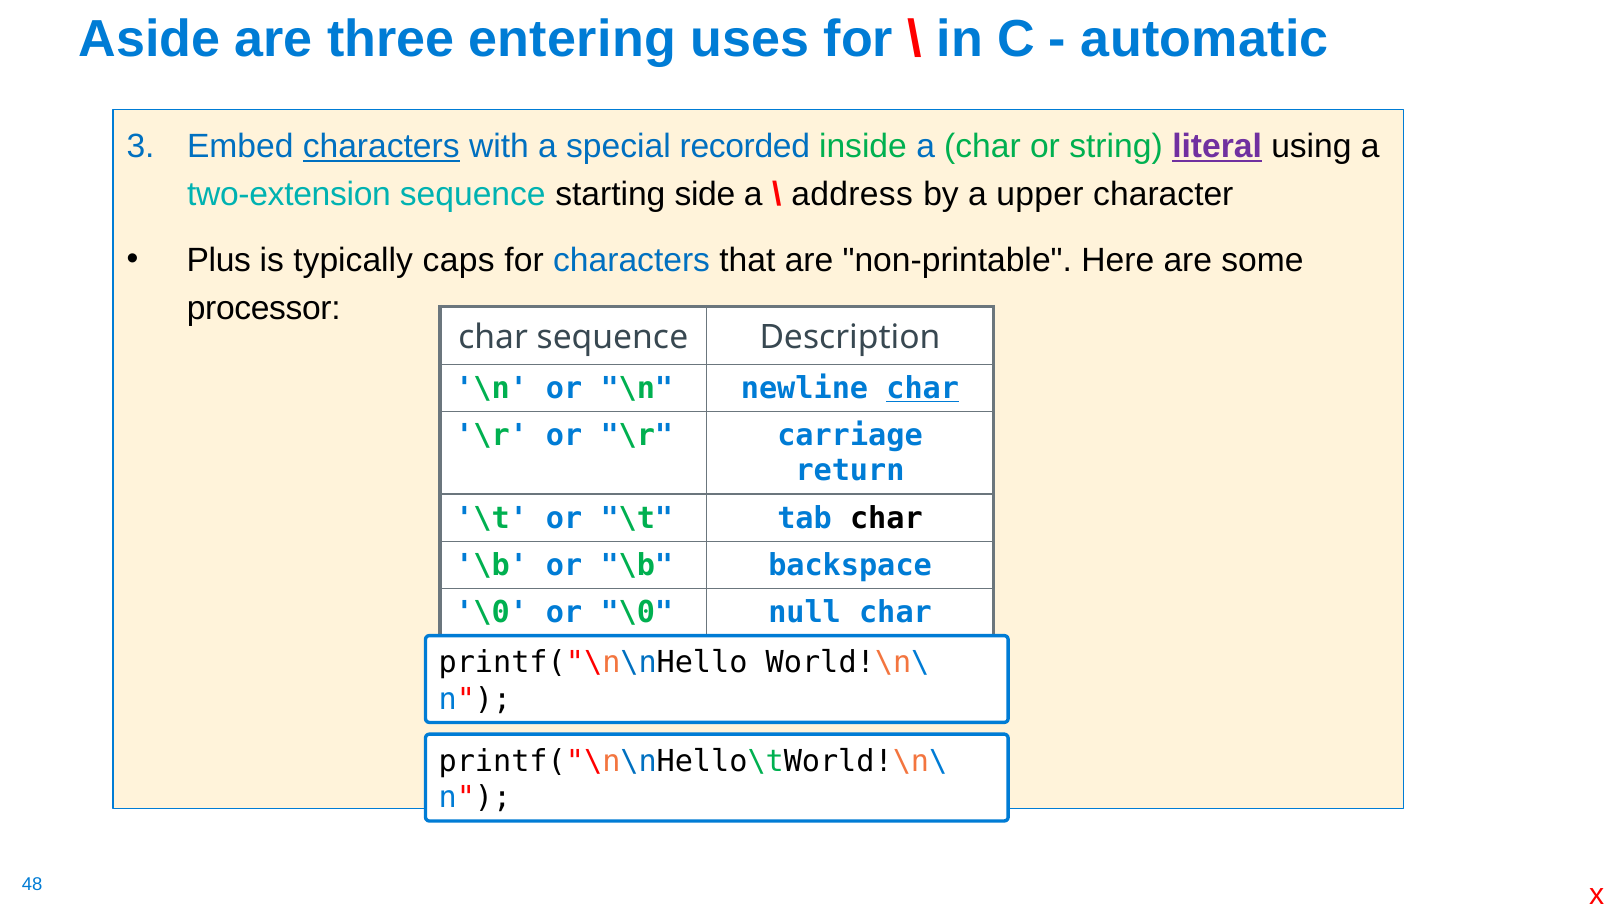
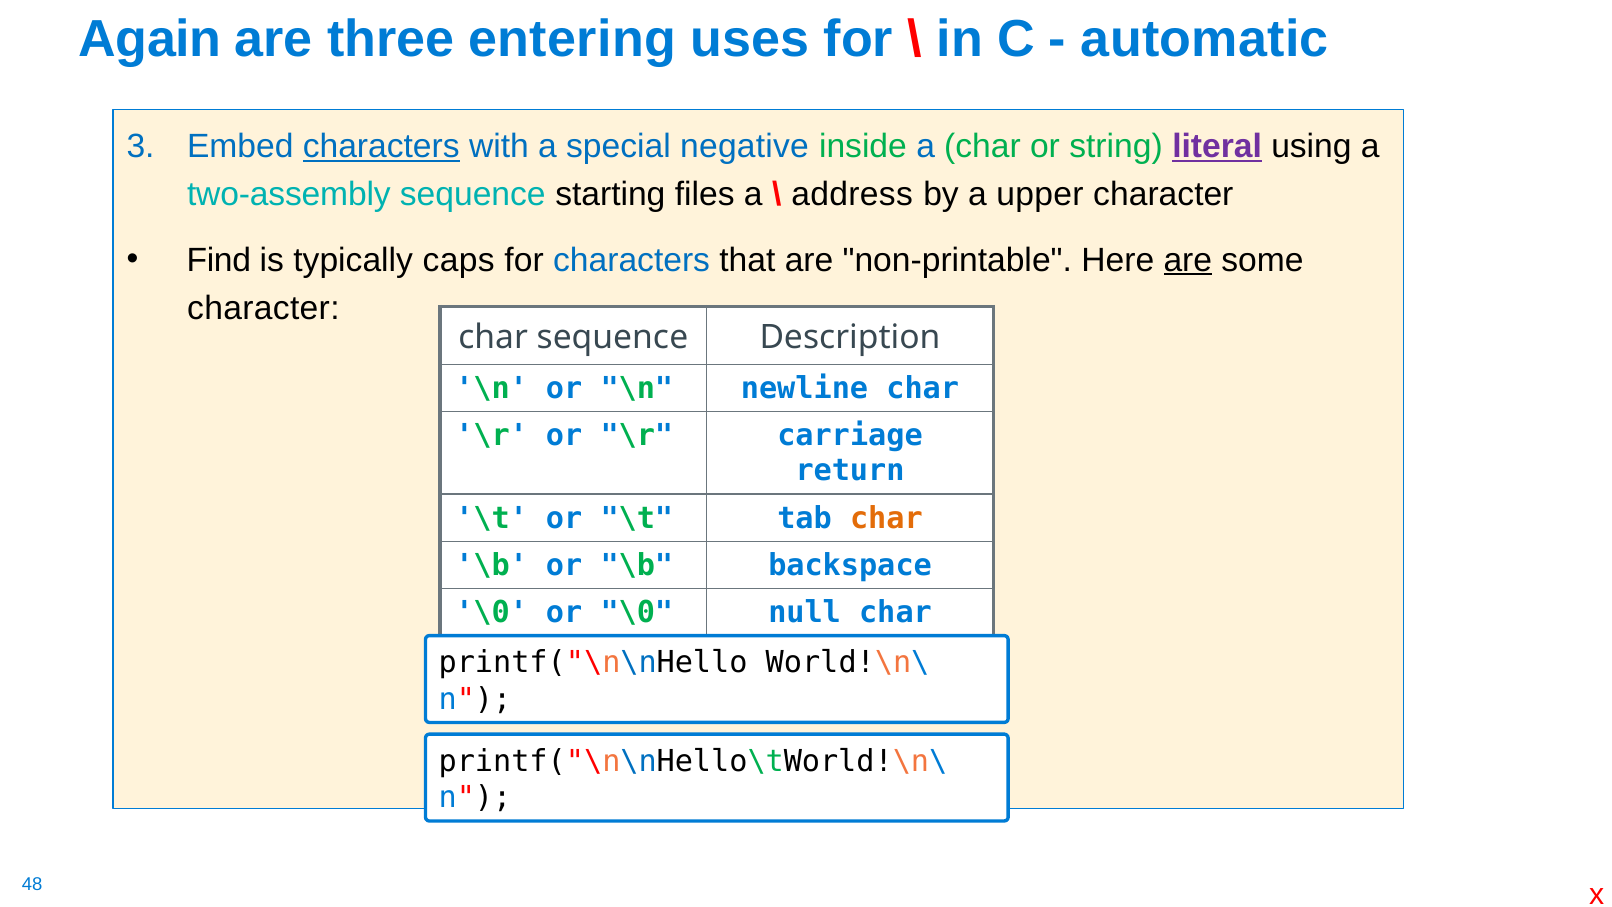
Aside: Aside -> Again (150, 39)
recorded: recorded -> negative (745, 146)
two-extension: two-extension -> two-assembly (289, 195)
side: side -> files (705, 195)
Plus: Plus -> Find (219, 260)
are underline: none -> present (1188, 260)
processor: processor -> character (263, 308)
char underline: present -> none (923, 388)
char colour: black -> orange (886, 518)
